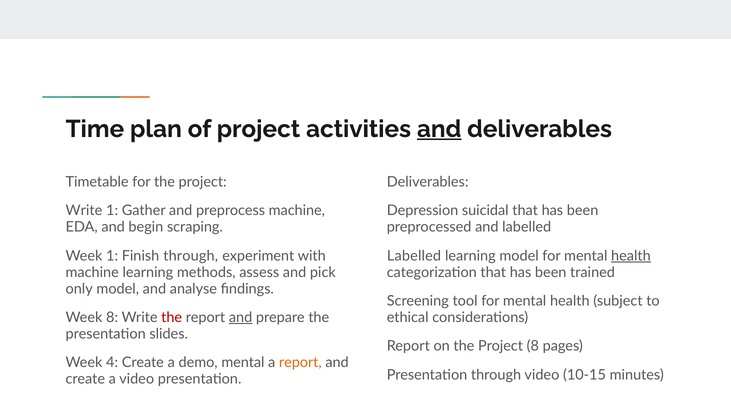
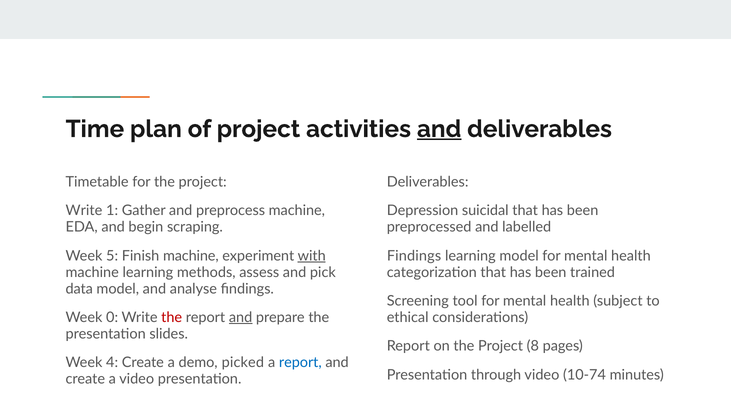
Week 1: 1 -> 5 (112, 256)
Finish through: through -> machine (191, 256)
with underline: none -> present (312, 256)
Labelled: Labelled -> Findings (414, 256)
health underline: present -> none (631, 256)
only: only -> data (79, 289)
Week 8: 8 -> 0 (112, 318)
demo mental: mental -> picked (243, 363)
report colour: orange -> blue (300, 363)
10-15: 10-15 -> 10-74 (584, 375)
